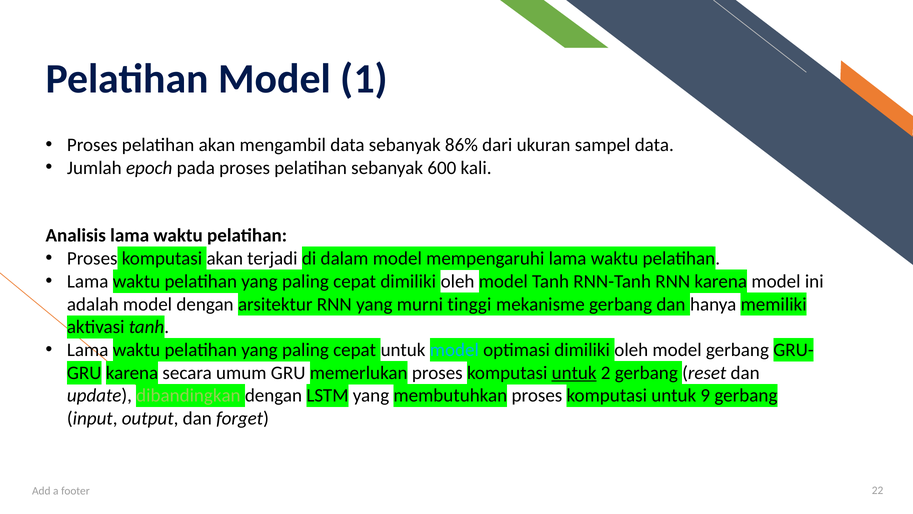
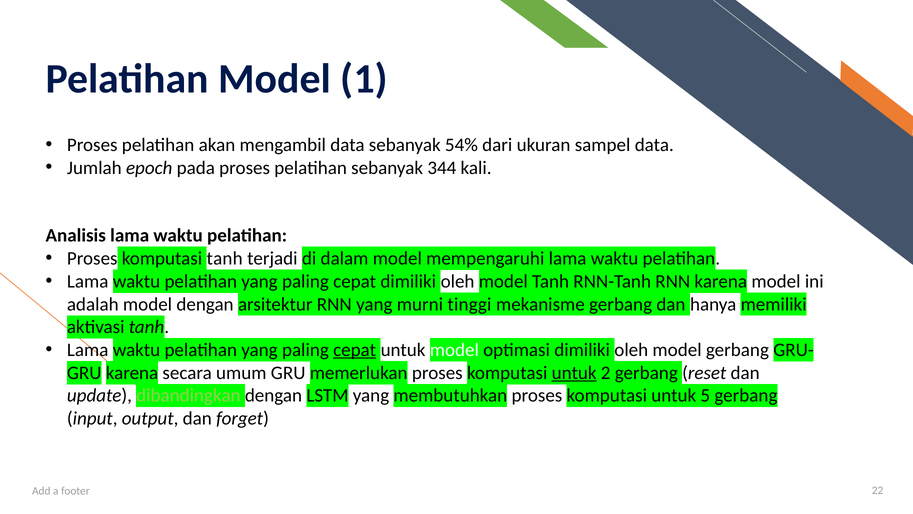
86%: 86% -> 54% (461, 145)
600: 600 -> 344 (442, 168)
komputasi akan: akan -> tanh (225, 258)
cepat underline: none -> present (355, 350)
model colour: light blue -> white (454, 350)
9: 9 -> 5 (705, 395)
